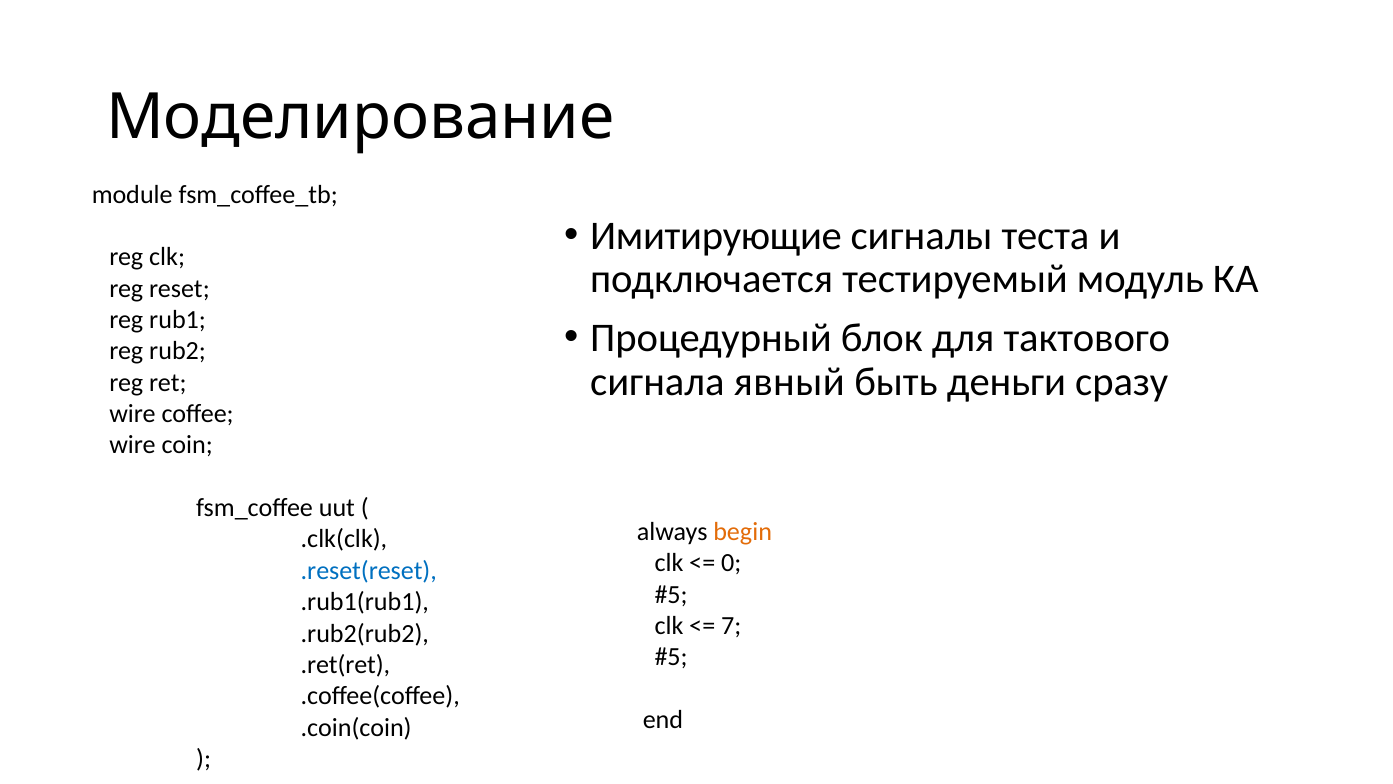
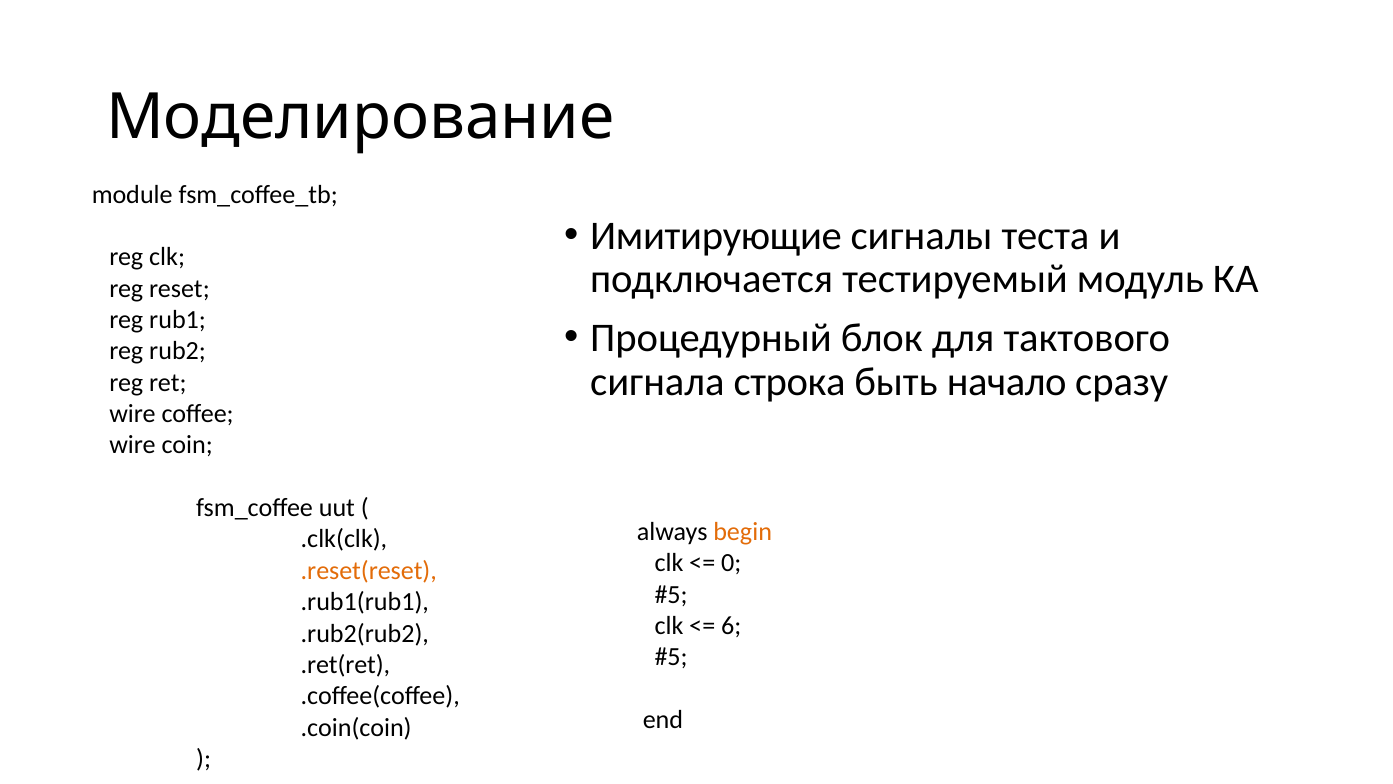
явный: явный -> строка (790, 382)
деньги: деньги -> начало (1007, 382)
.reset(reset colour: blue -> orange (369, 570)
7: 7 -> 6 (731, 626)
